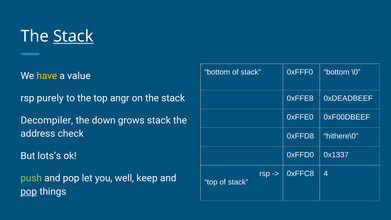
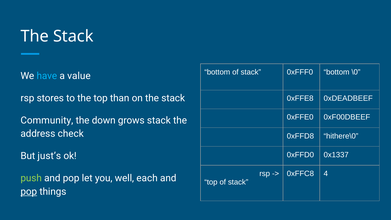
Stack underline: present -> none (73, 36)
have colour: yellow -> light blue (47, 76)
purely: purely -> stores (50, 98)
angr: angr -> than (120, 98)
Decompiler: Decompiler -> Community (47, 120)
lots’s: lots’s -> just’s (49, 156)
keep: keep -> each (147, 178)
